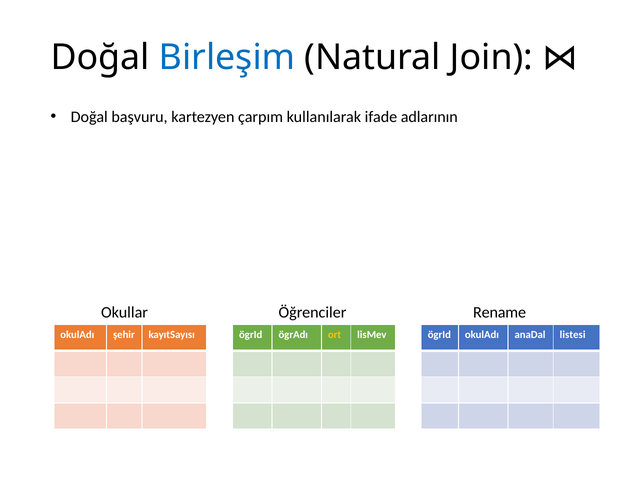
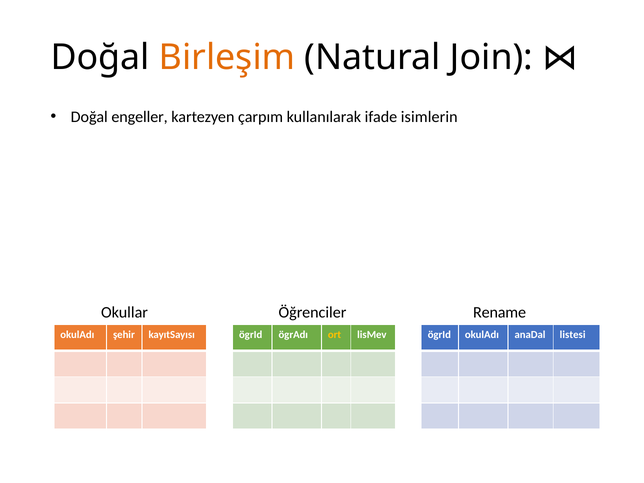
Birleşim colour: blue -> orange (227, 57)
başvuru: başvuru -> engeller (140, 117)
adlarının: adlarının -> isimlerin (429, 117)
